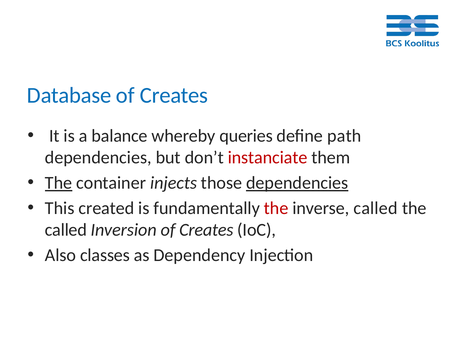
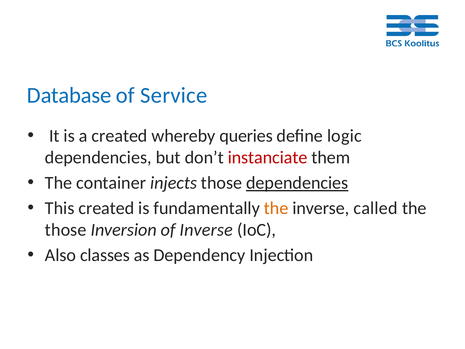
Creates: Creates -> Service (174, 95)
a balance: balance -> created (120, 136)
path: path -> logic (344, 136)
The underline: present -> none (59, 183)
the colour: red -> orange (276, 208)
called: called -> those (66, 230)
Inversion of Creates: Creates -> Inverse (206, 230)
